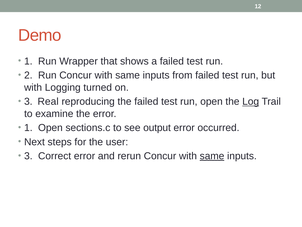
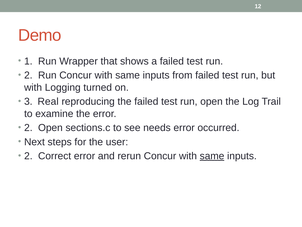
Log underline: present -> none (251, 101)
1: 1 -> 2 (28, 128)
output: output -> needs (157, 128)
3: 3 -> 2 (28, 156)
